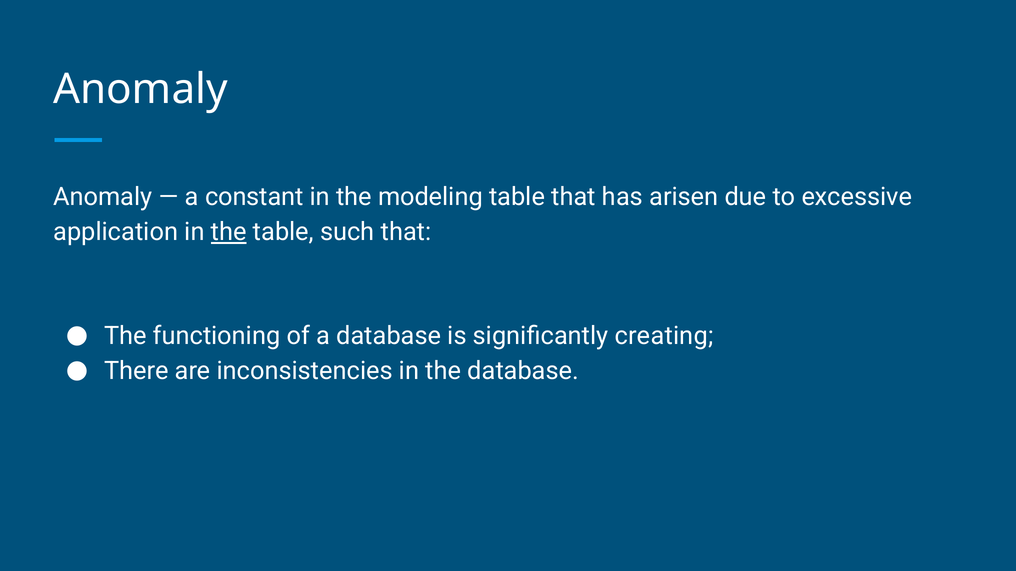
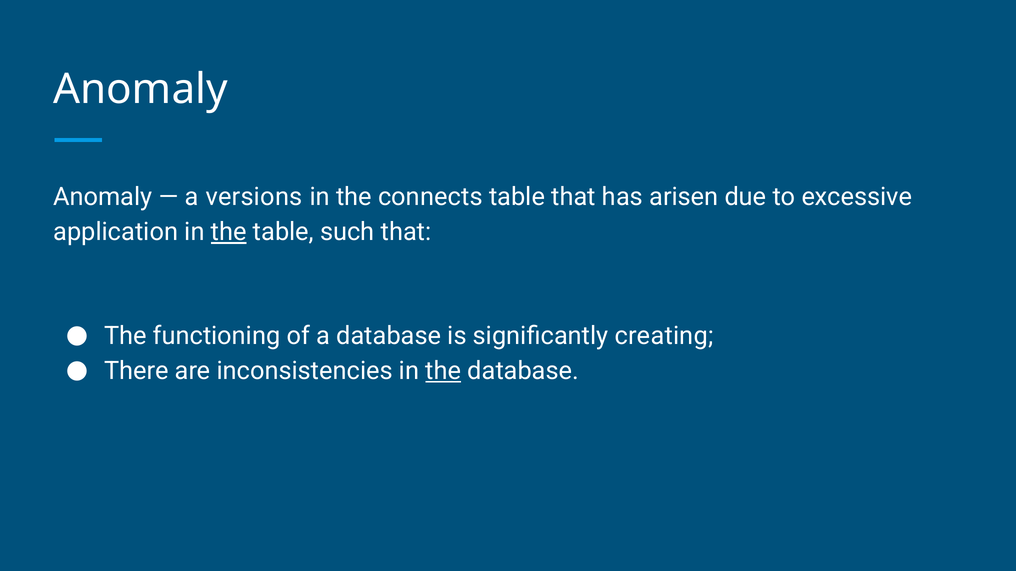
constant: constant -> versions (254, 197)
modeling: modeling -> connects (430, 197)
the underline: none -> present (443, 371)
